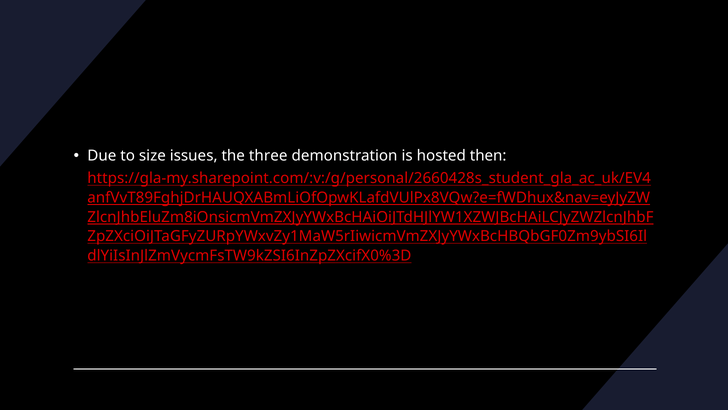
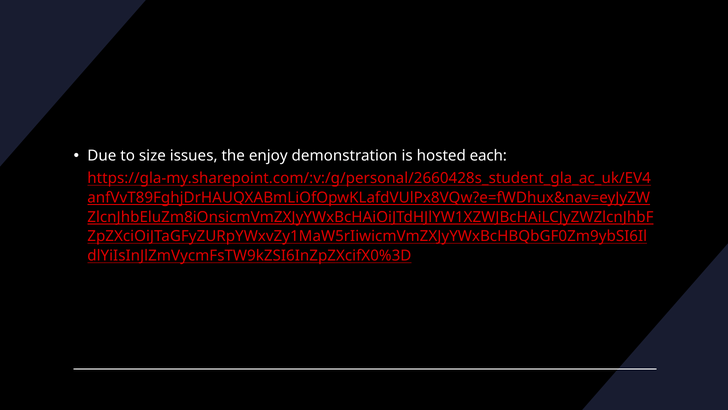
three: three -> enjoy (268, 156)
then: then -> each (488, 156)
